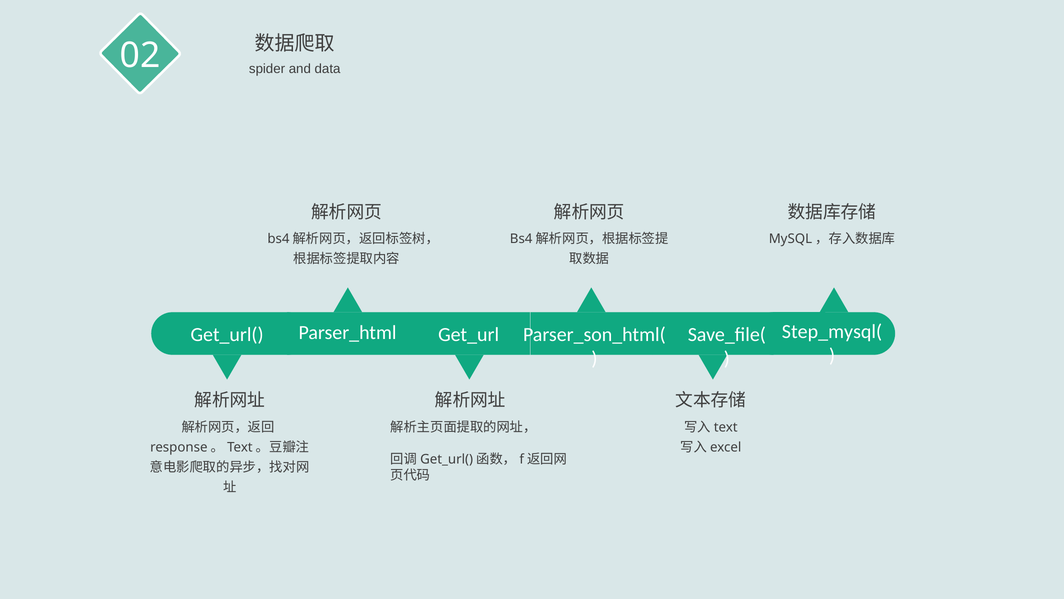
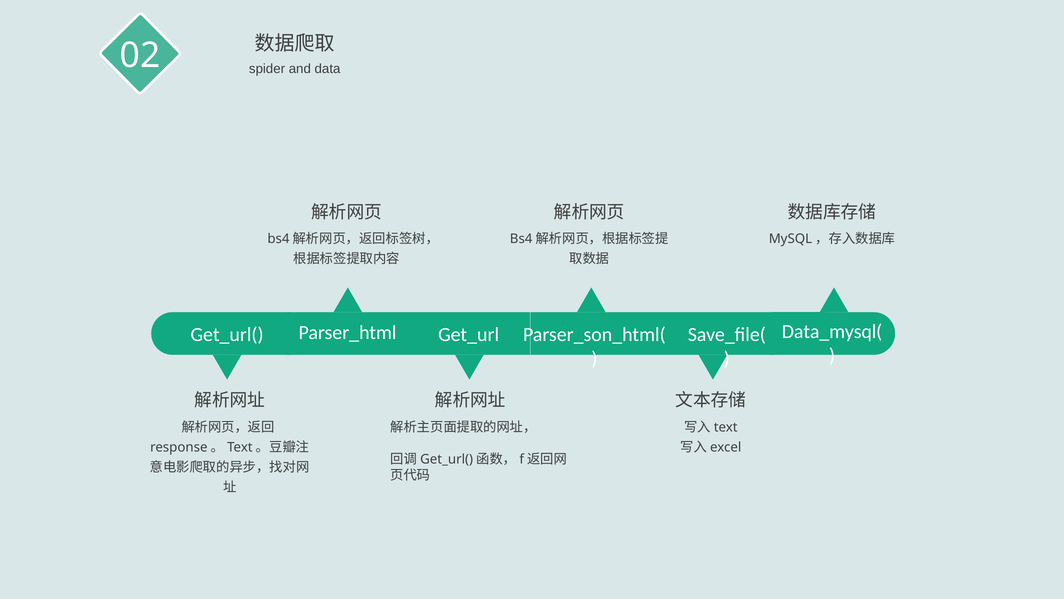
Step_mysql(: Step_mysql( -> Data_mysql( (832, 331)
